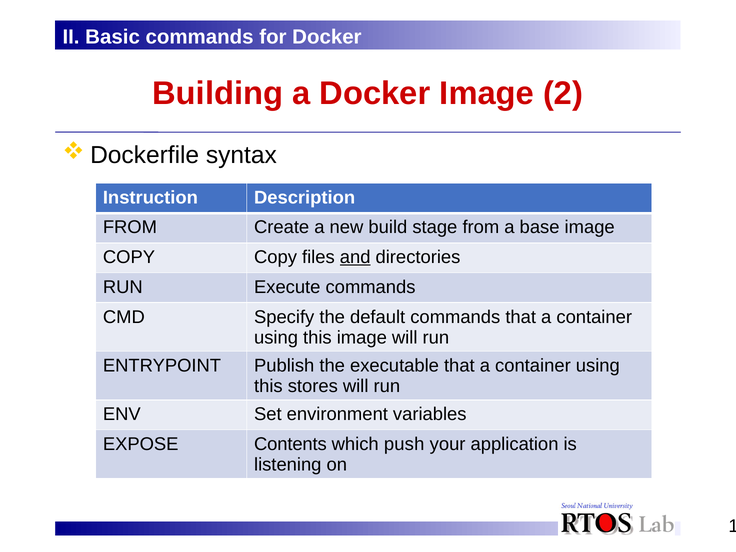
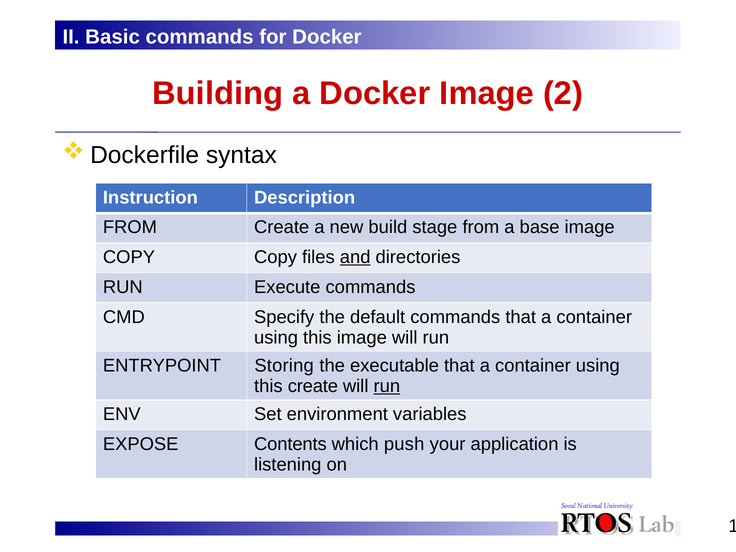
Publish: Publish -> Storing (284, 366)
this stores: stores -> create (313, 386)
run underline: none -> present (387, 386)
